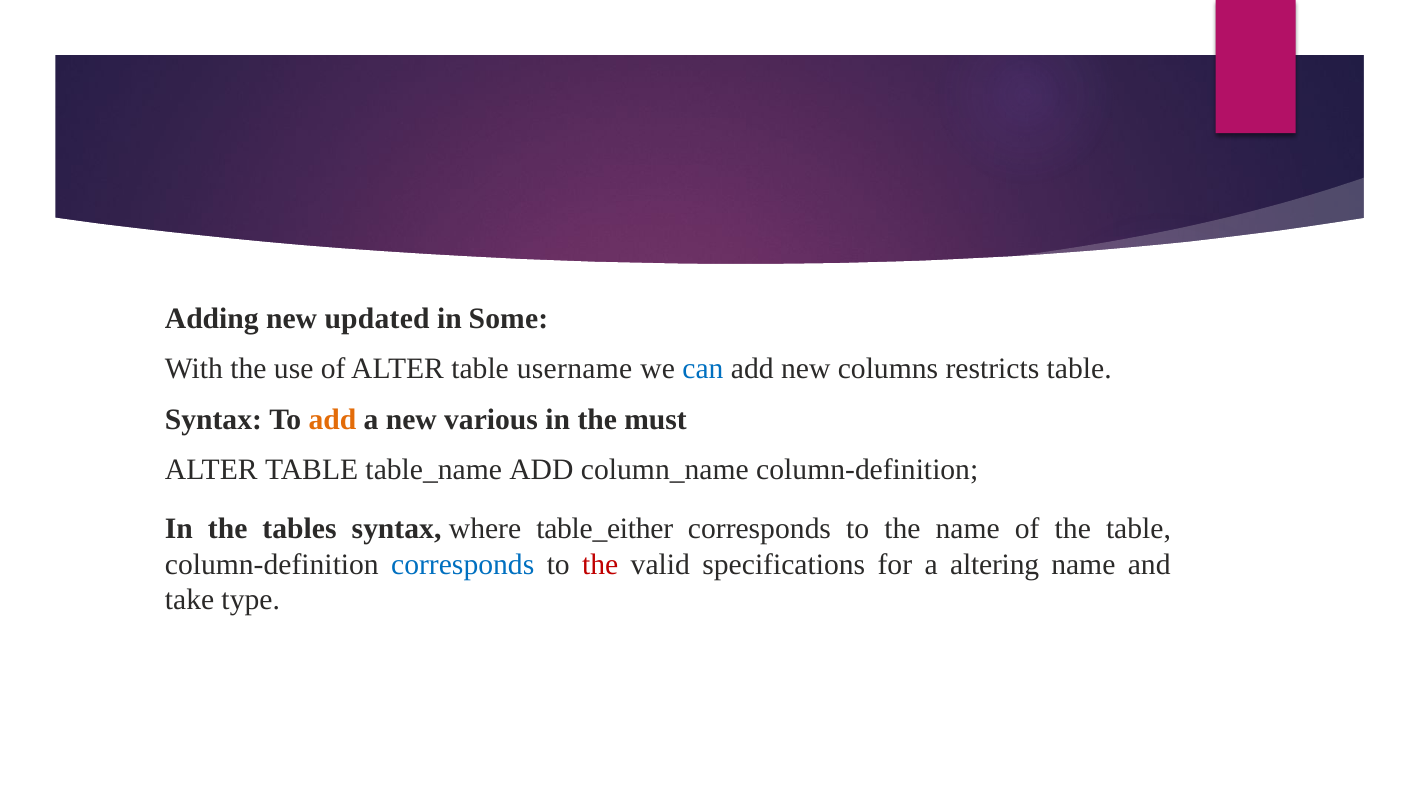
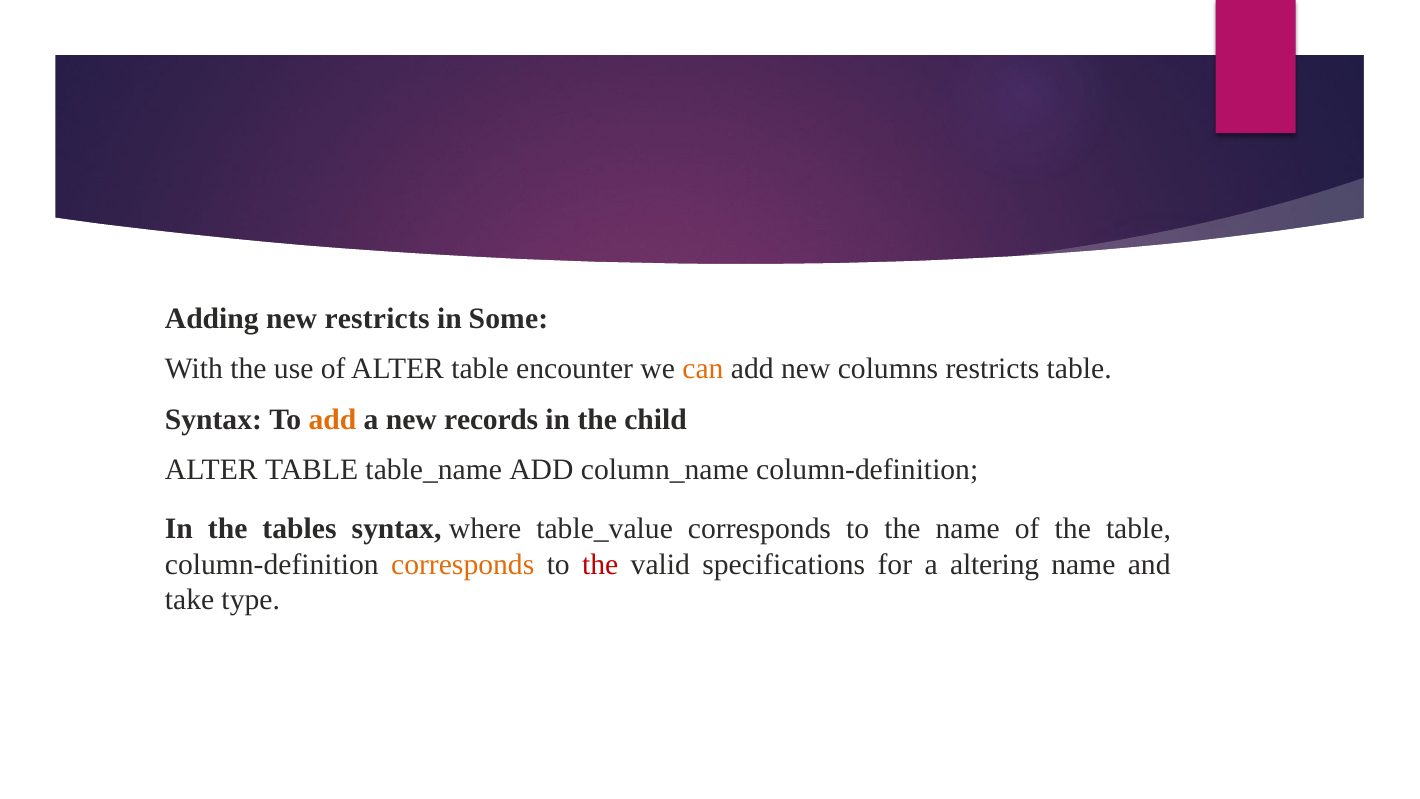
new updated: updated -> restricts (377, 318)
username: username -> encounter (575, 369)
can colour: blue -> orange (703, 369)
various: various -> records (491, 419)
must: must -> child (656, 419)
table_either: table_either -> table_value (605, 529)
corresponds colour: blue -> orange (463, 564)
